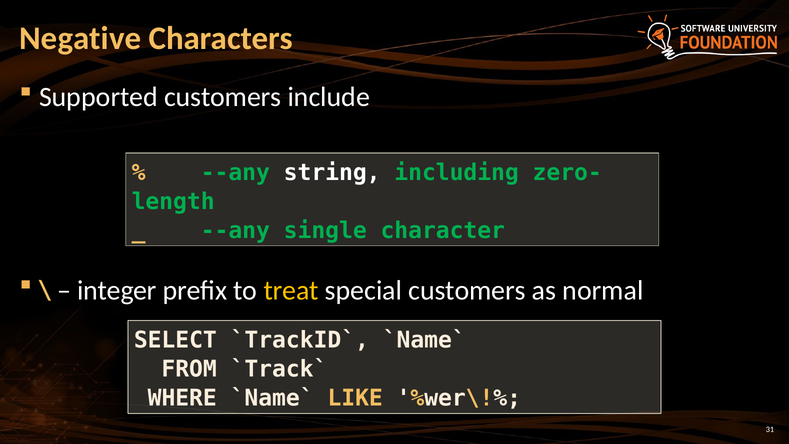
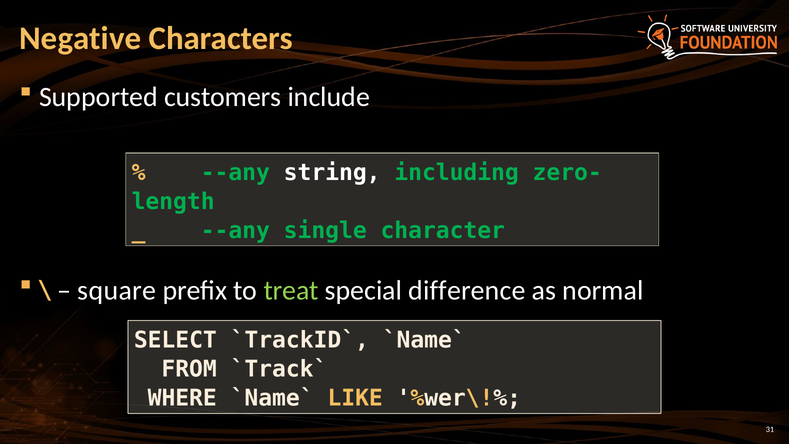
integer: integer -> square (117, 290)
treat colour: yellow -> light green (291, 290)
special customers: customers -> difference (467, 290)
